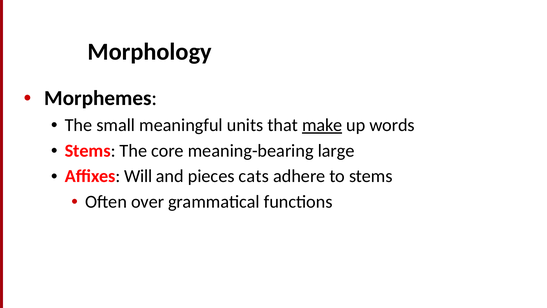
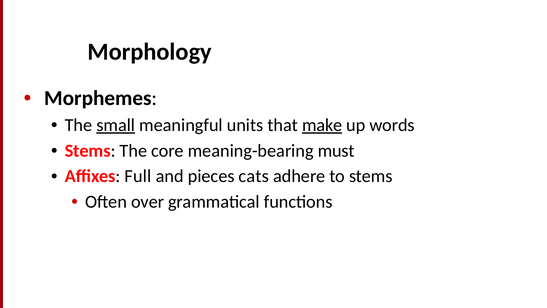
small underline: none -> present (116, 125)
large: large -> must (336, 151)
Will: Will -> Full (138, 176)
